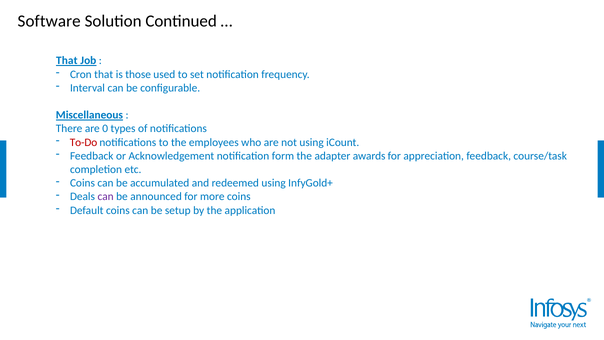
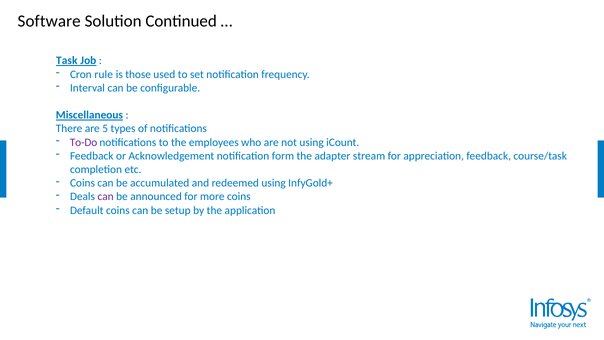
That: That -> Task (67, 61)
Cron that: that -> rule (104, 74)
0: 0 -> 5 (105, 129)
To-Do colour: red -> purple (84, 142)
awards: awards -> stream (369, 156)
